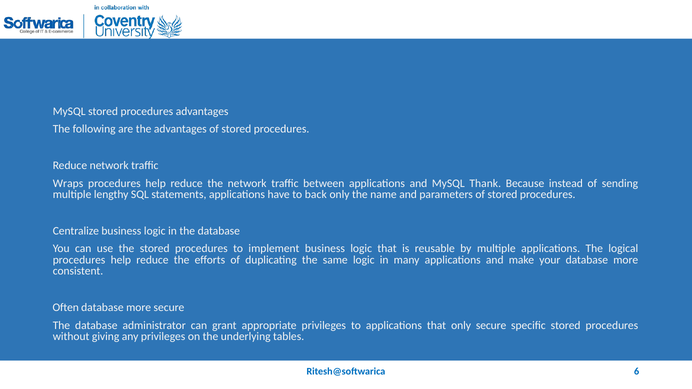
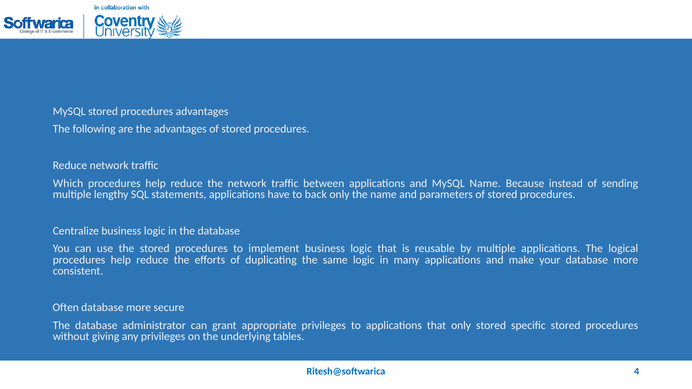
Wraps: Wraps -> Which (68, 183)
MySQL Thank: Thank -> Name (485, 183)
only secure: secure -> stored (491, 325)
6: 6 -> 4 (637, 372)
